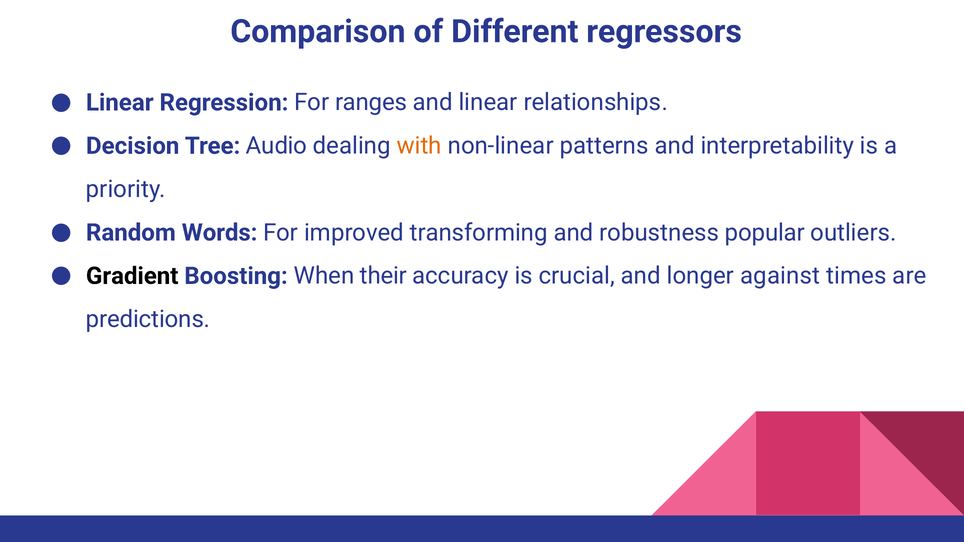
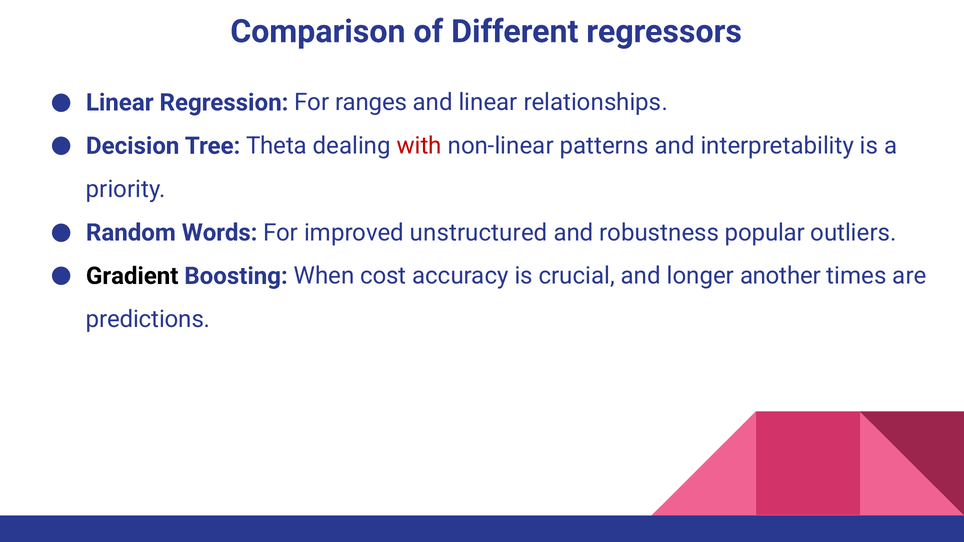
Audio: Audio -> Theta (277, 146)
with colour: orange -> red (419, 146)
transforming: transforming -> unstructured (479, 233)
their: their -> cost (383, 276)
against: against -> another (780, 276)
